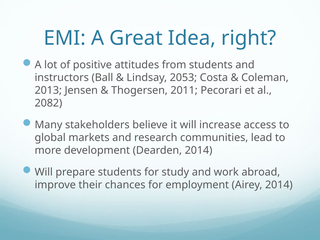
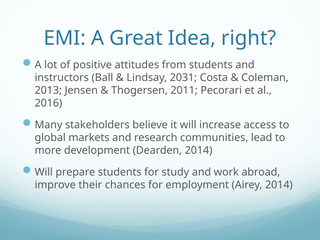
2053: 2053 -> 2031 (183, 78)
2082: 2082 -> 2016 (48, 103)
